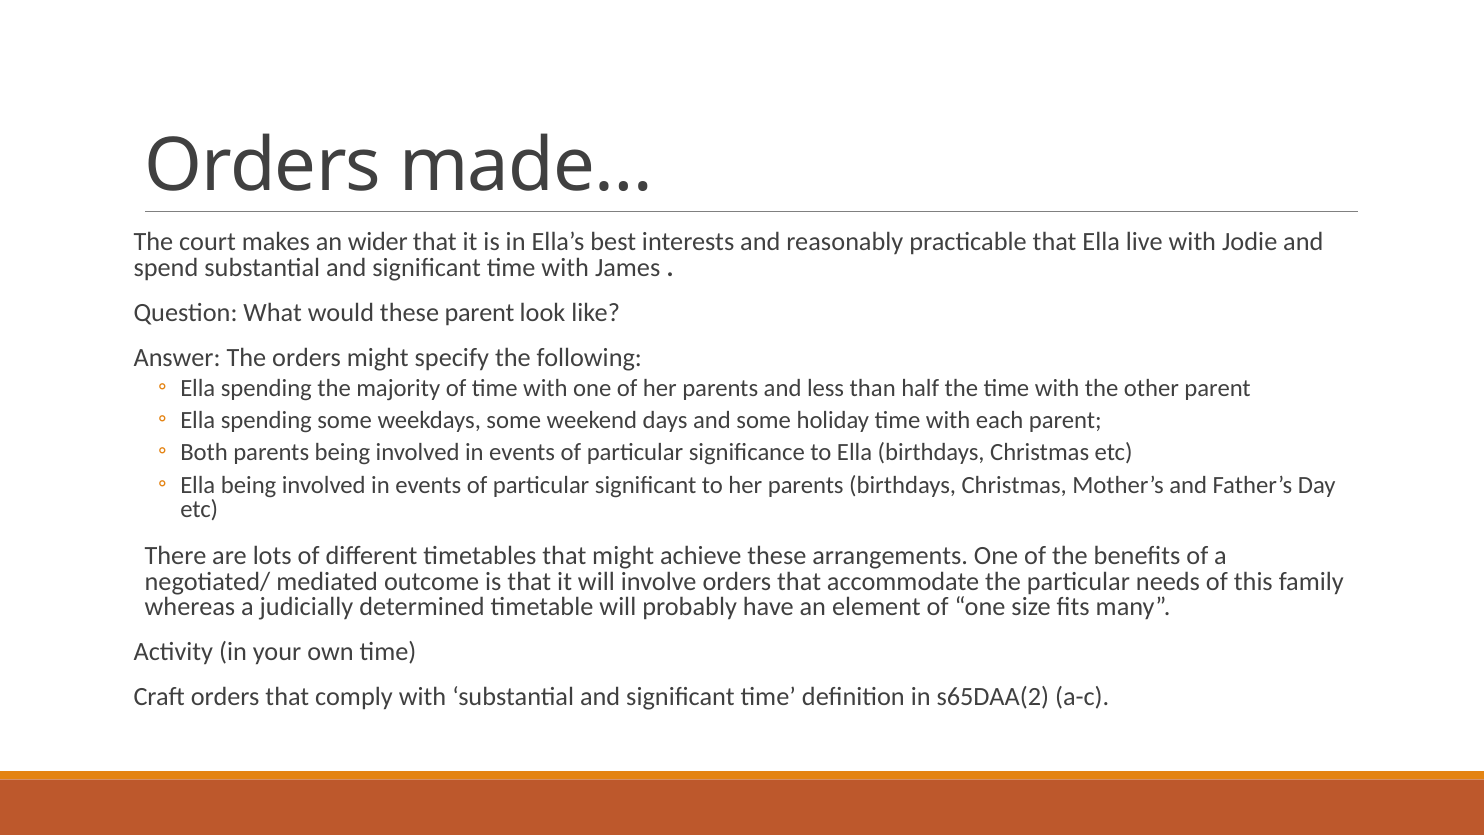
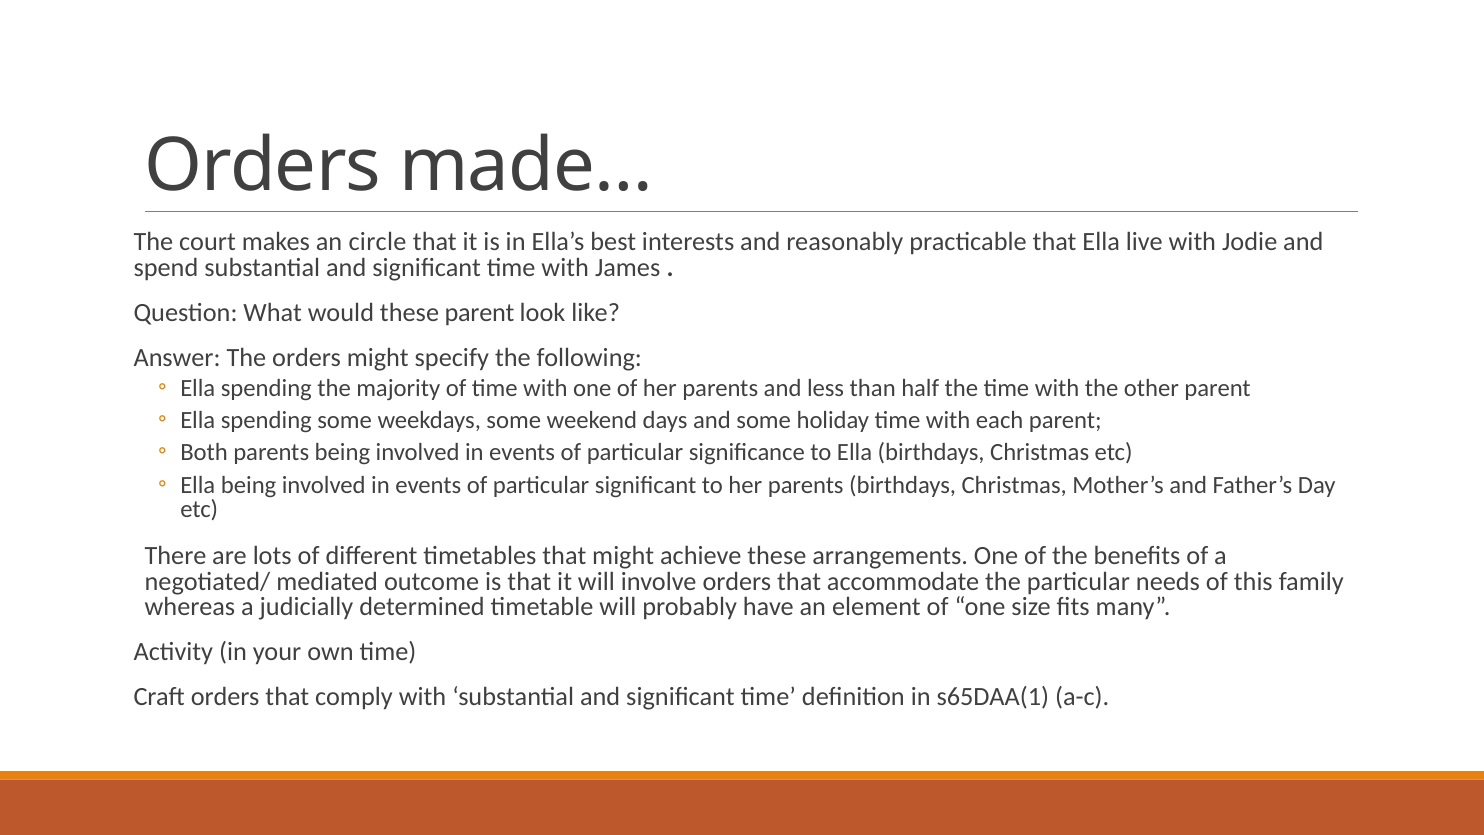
wider: wider -> circle (378, 242)
s65DAA(2: s65DAA(2 -> s65DAA(1 (993, 697)
